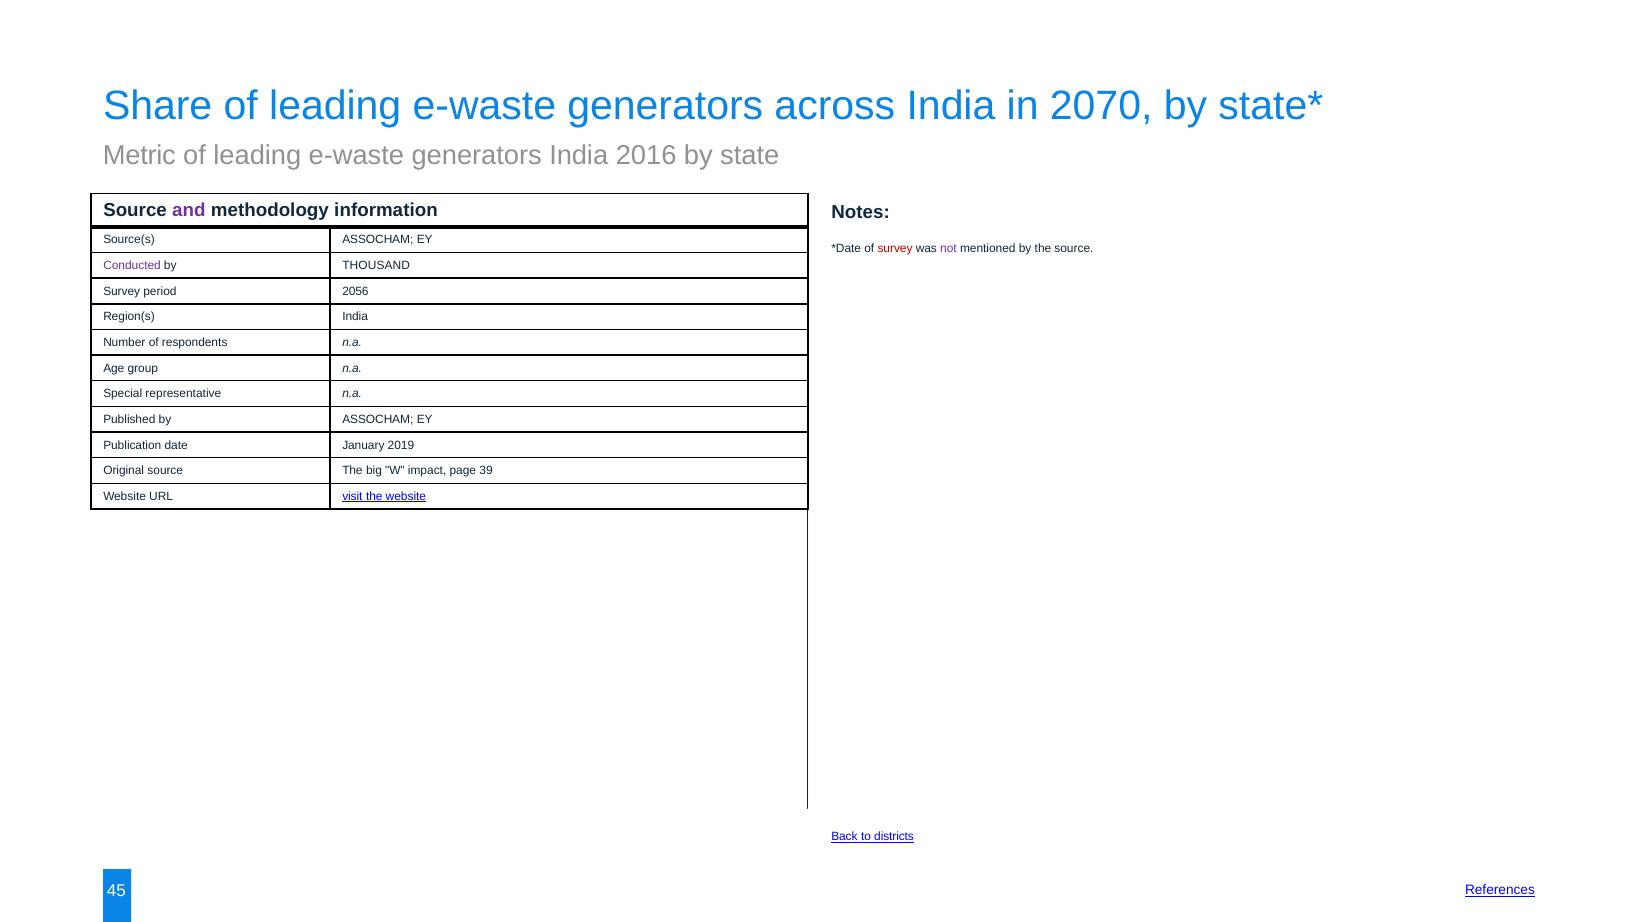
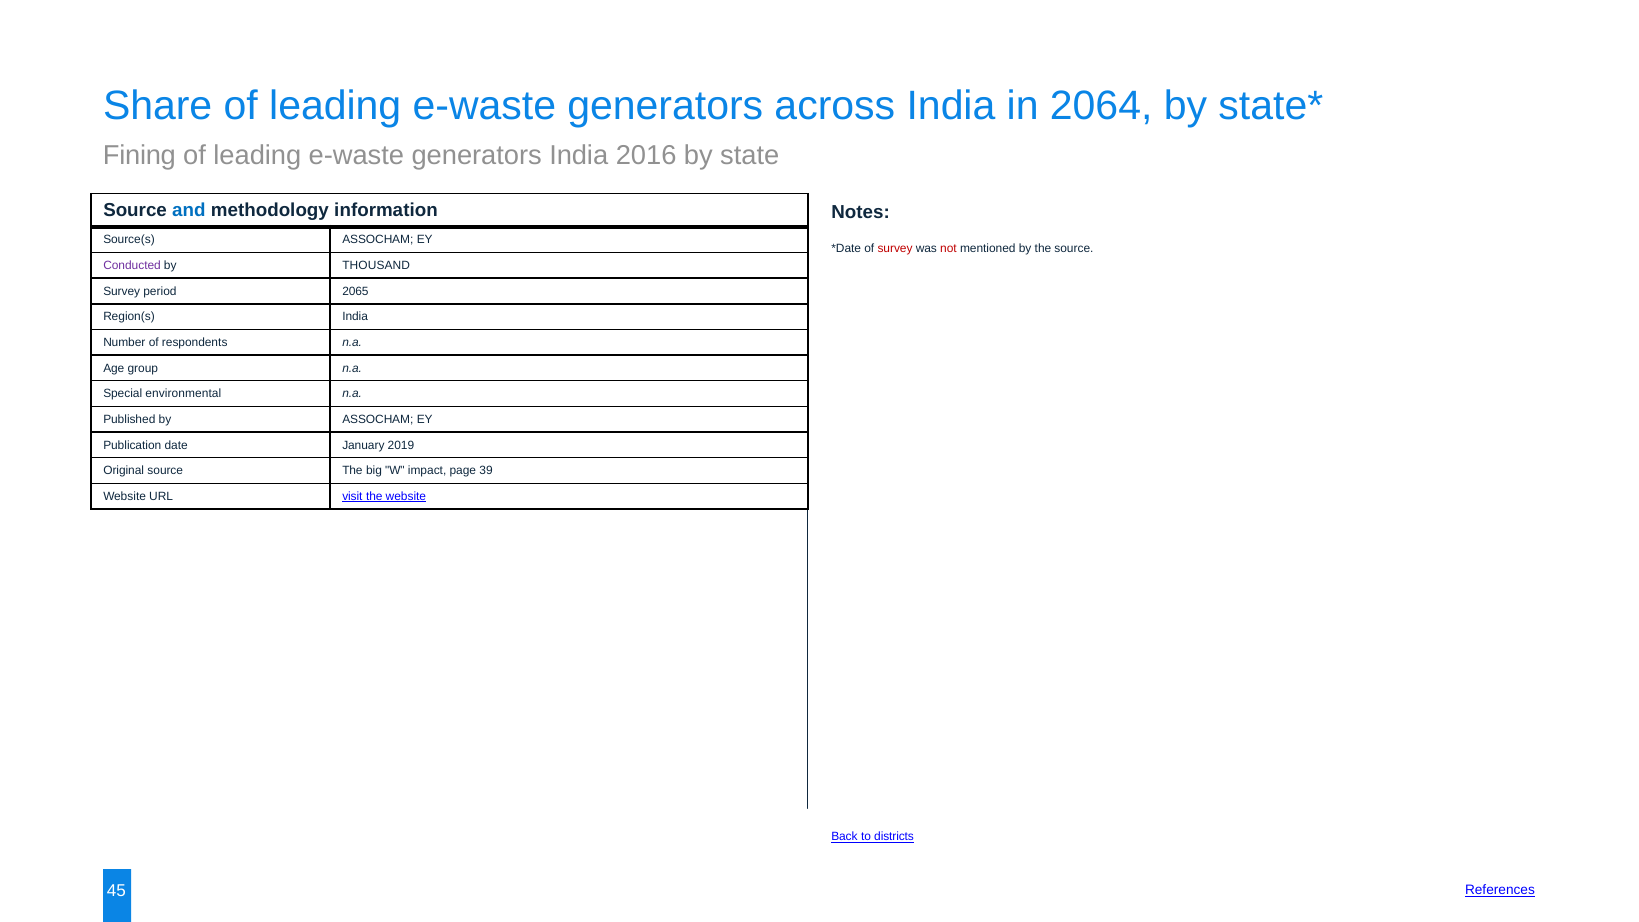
2070: 2070 -> 2064 (1101, 106)
Metric: Metric -> Fining (139, 156)
and colour: purple -> blue (189, 211)
not colour: purple -> red (948, 248)
2056: 2056 -> 2065 (355, 291)
representative: representative -> environmental (183, 394)
